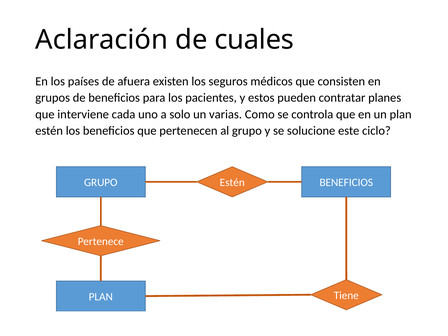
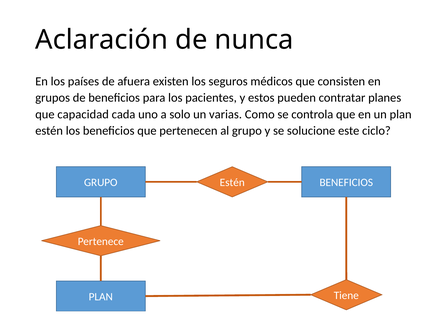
cuales: cuales -> nunca (254, 40)
interviene: interviene -> capacidad (83, 114)
